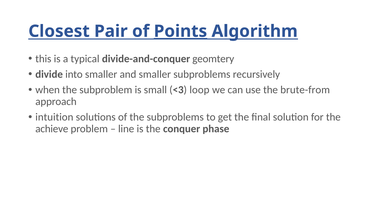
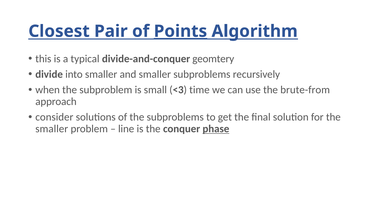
loop: loop -> time (199, 90)
intuition: intuition -> consider (54, 117)
achieve: achieve -> smaller (52, 129)
phase underline: none -> present (216, 129)
